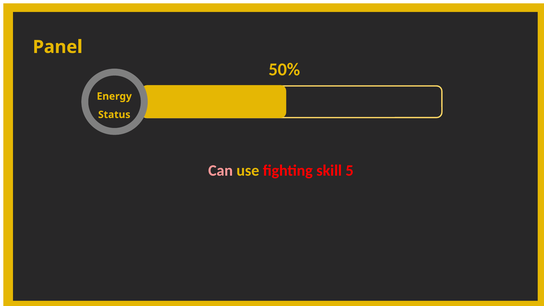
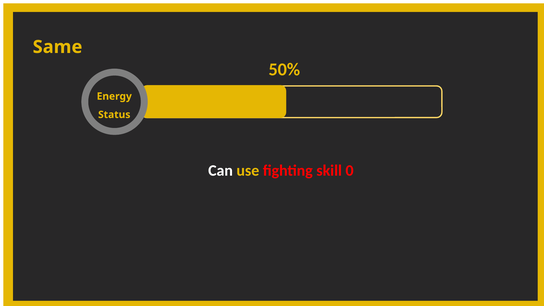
Panel: Panel -> Same (58, 47)
Can colour: pink -> white (221, 171)
5: 5 -> 0 (350, 171)
